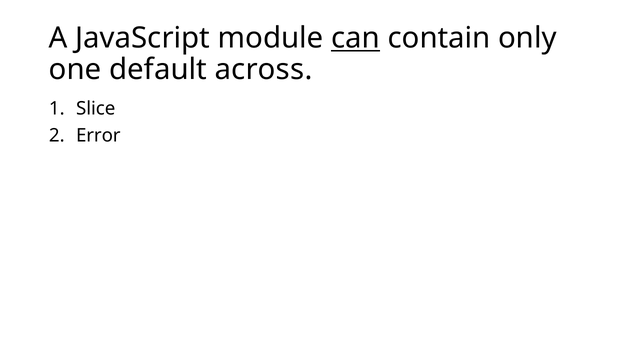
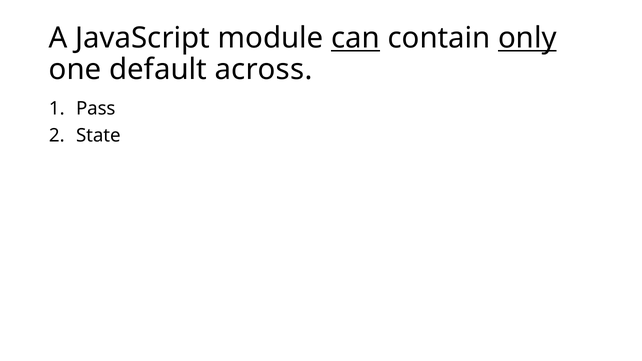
only underline: none -> present (527, 38)
Slice: Slice -> Pass (96, 109)
Error: Error -> State (98, 135)
